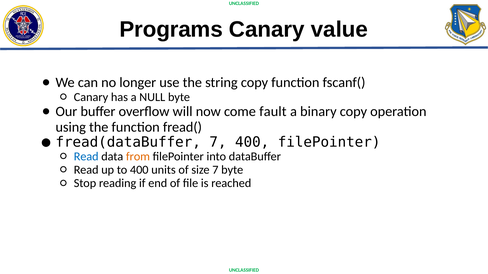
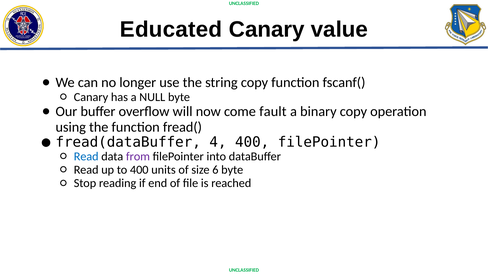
Programs: Programs -> Educated (171, 30)
fread(dataBuffer 7: 7 -> 4 (218, 142)
from colour: orange -> purple (138, 157)
size 7: 7 -> 6 (215, 170)
